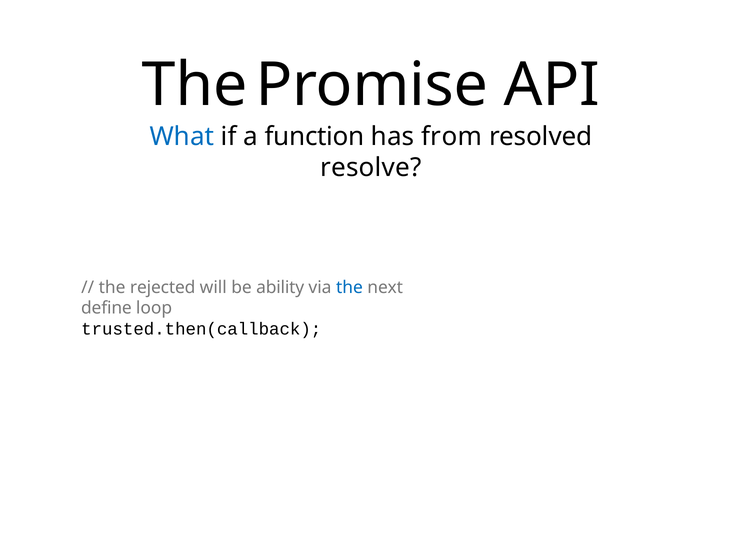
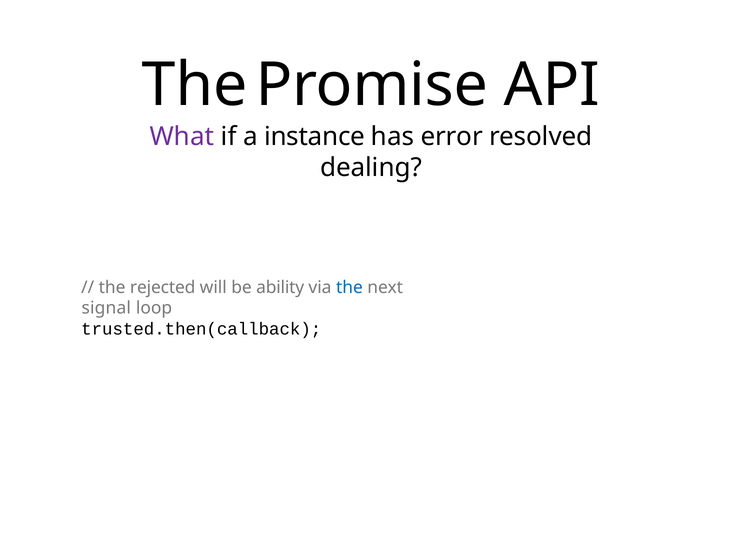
What colour: blue -> purple (182, 136)
function: function -> instance (315, 136)
from: from -> error (452, 136)
resolve: resolve -> dealing (371, 168)
define: define -> signal (106, 308)
